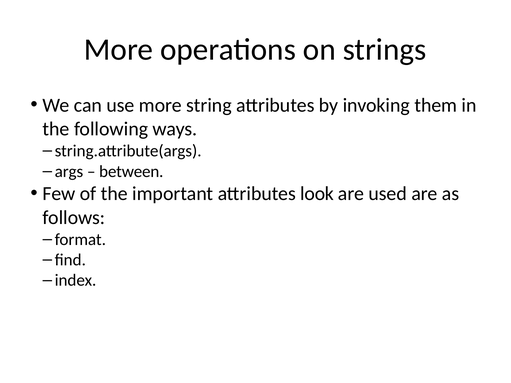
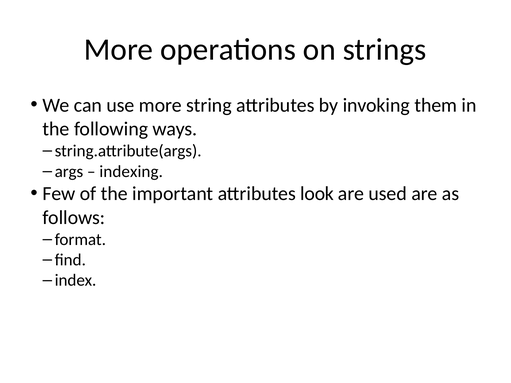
between: between -> indexing (131, 171)
